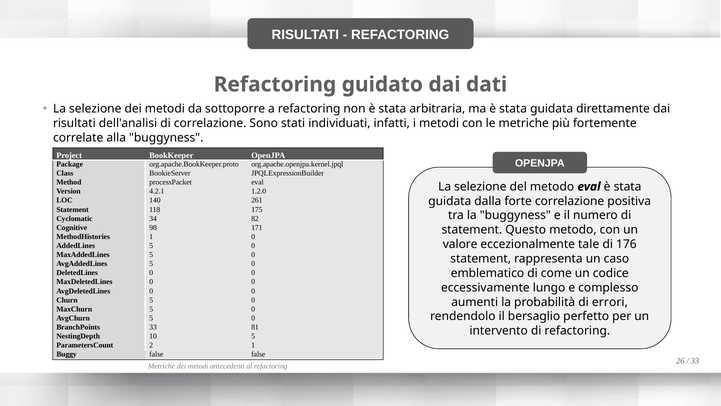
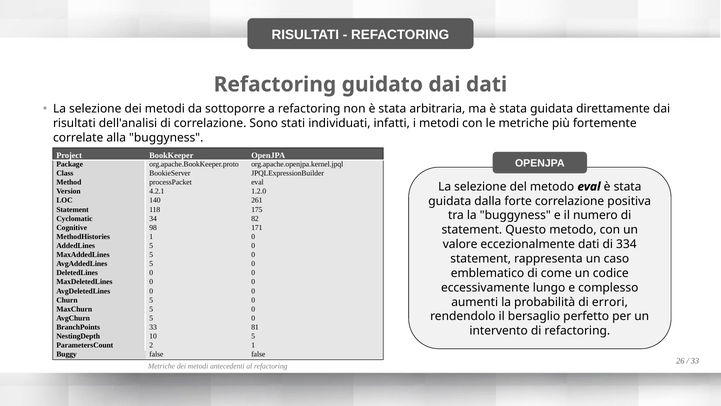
eccezionalmente tale: tale -> dati (589, 244)
176: 176 -> 334 (626, 244)
